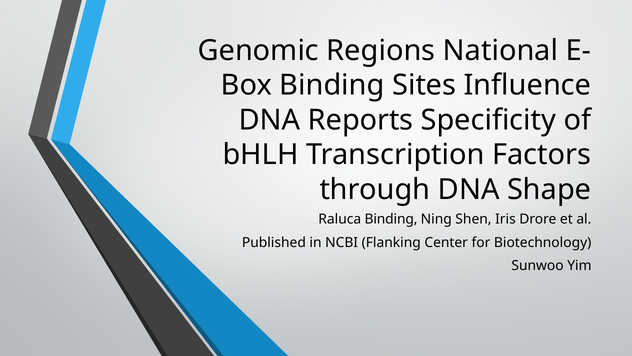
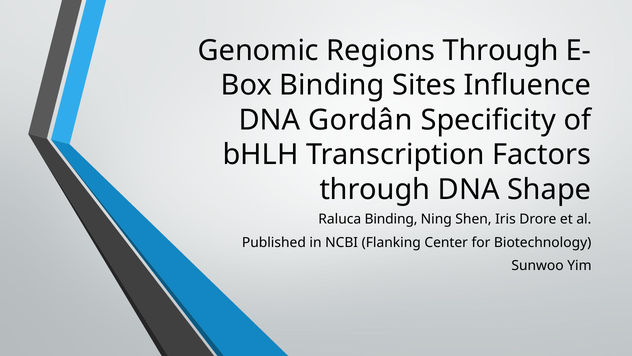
Regions National: National -> Through (501, 50)
Reports: Reports -> Gordân (360, 120)
